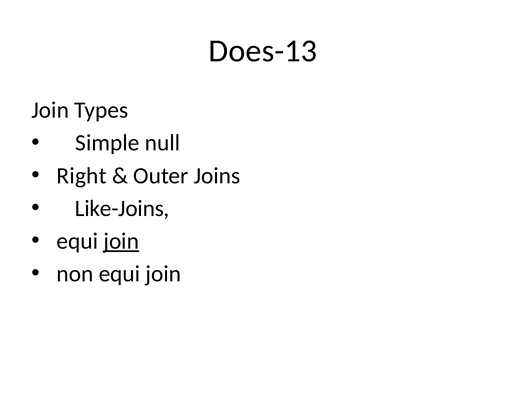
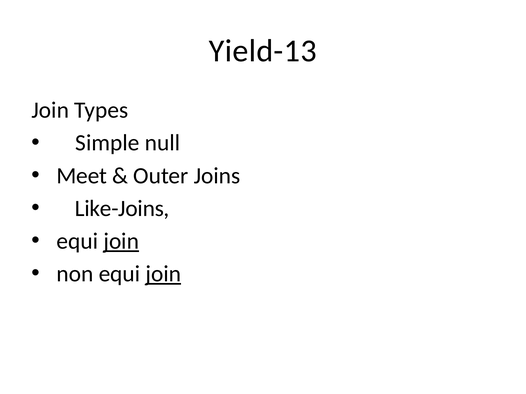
Does-13: Does-13 -> Yield-13 (263, 51)
Right: Right -> Meet (82, 176)
join underline: none -> present (163, 274)
